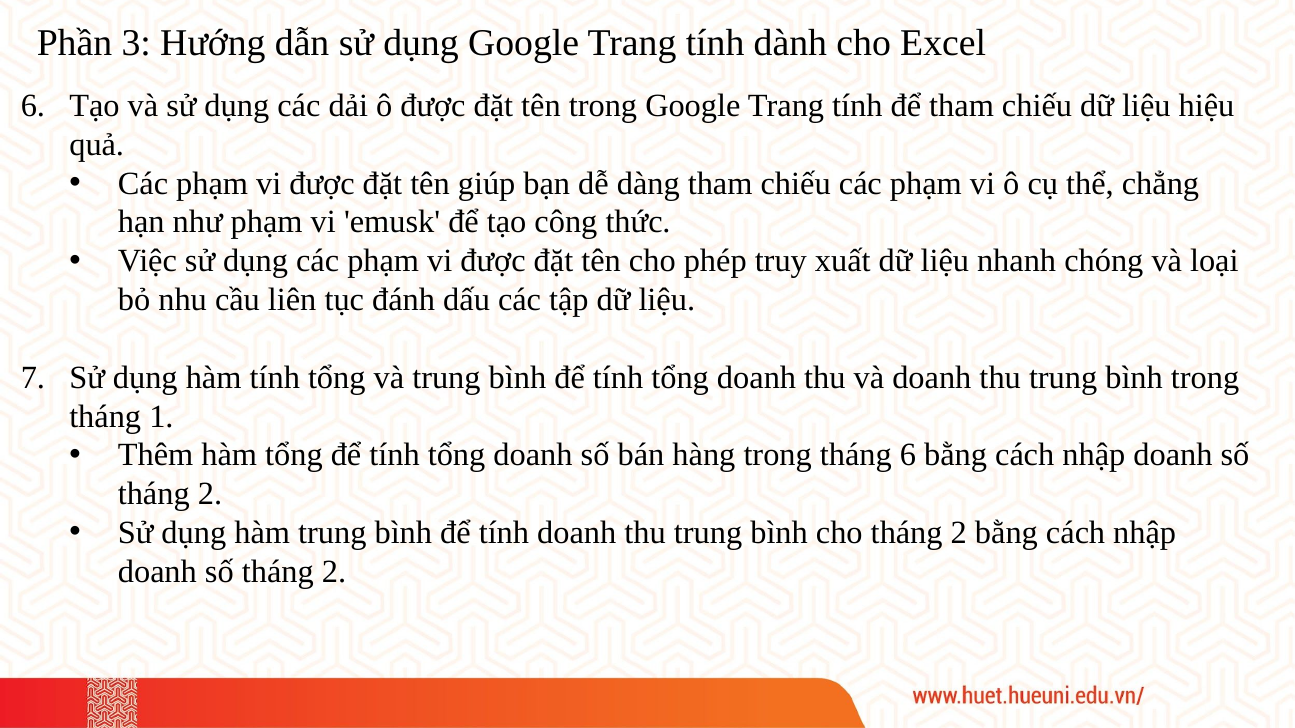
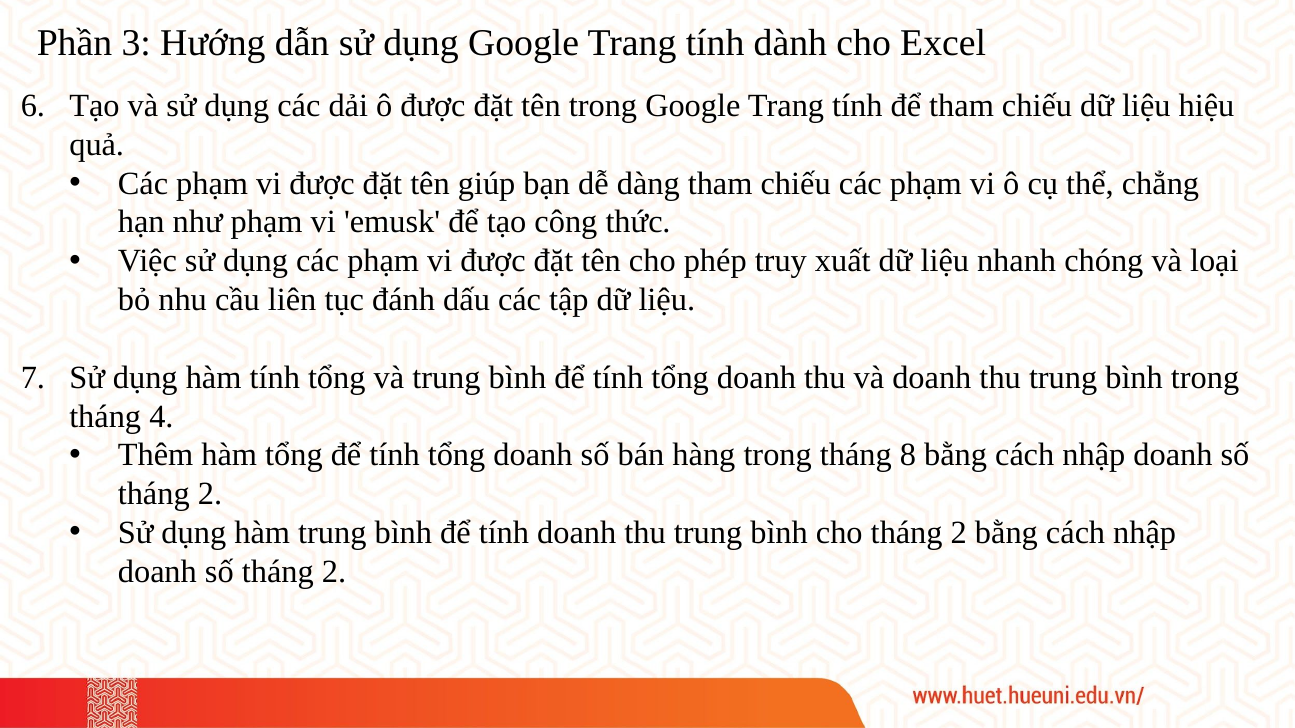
1: 1 -> 4 (161, 417)
tháng 6: 6 -> 8 (908, 456)
